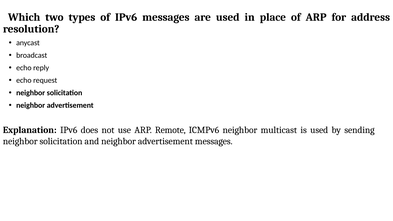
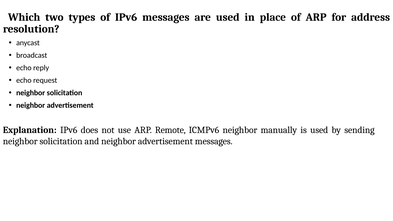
multicast: multicast -> manually (279, 130)
